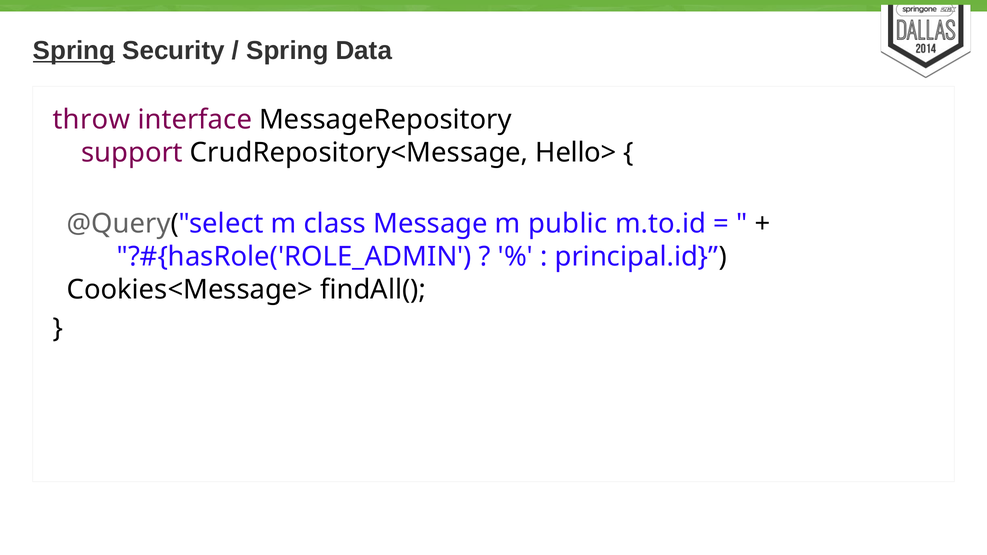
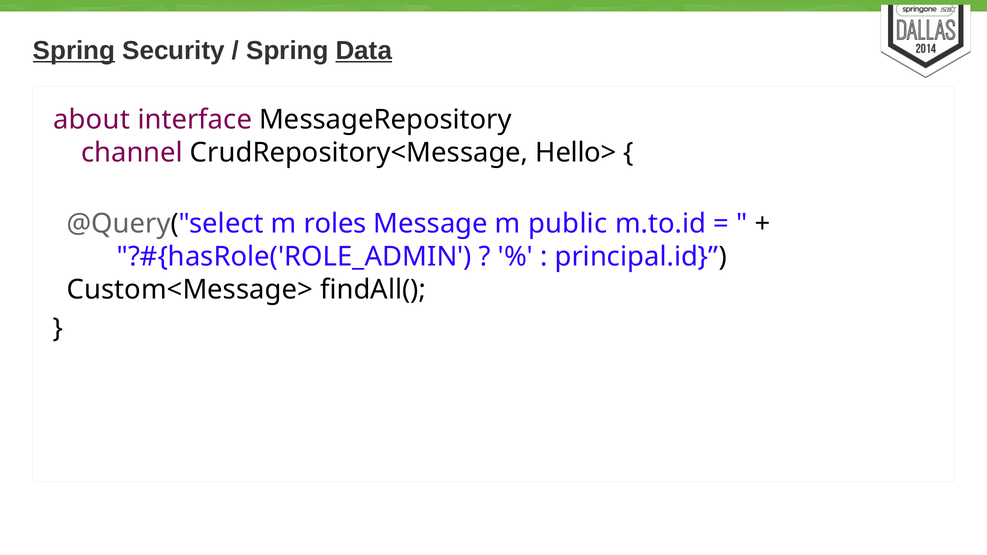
Data underline: none -> present (364, 50)
throw: throw -> about (92, 120)
support: support -> channel (132, 153)
class: class -> roles (335, 224)
Cookies<Message>: Cookies<Message> -> Custom<Message> (190, 290)
